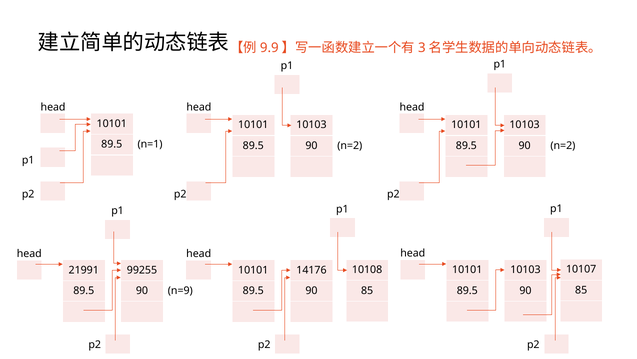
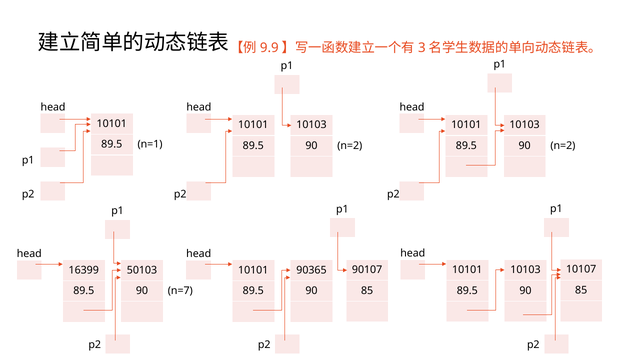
10108: 10108 -> 90107 (367, 269)
21991: 21991 -> 16399 (84, 269)
99255: 99255 -> 50103 (142, 269)
14176: 14176 -> 90365 (311, 269)
n=9: n=9 -> n=7 (180, 290)
